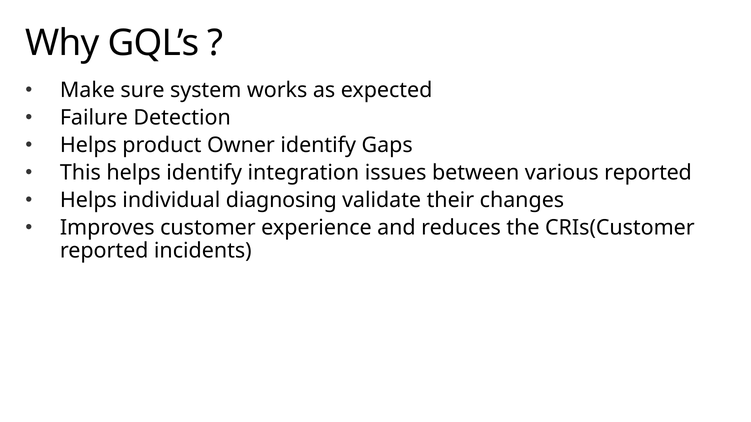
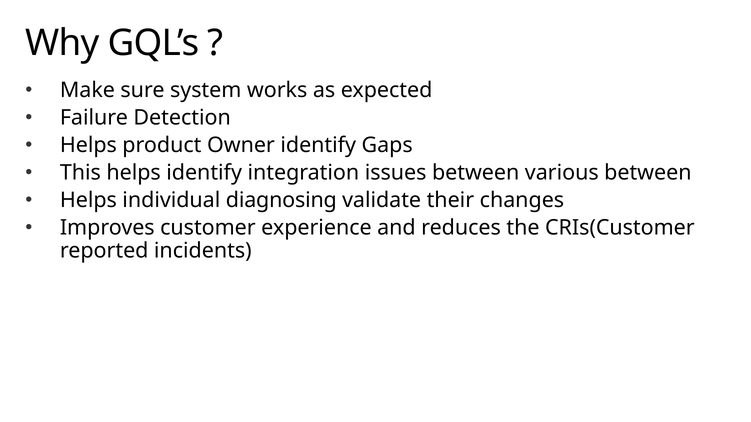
various reported: reported -> between (648, 173)
